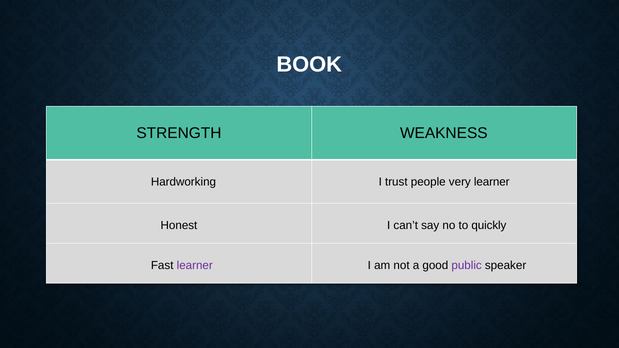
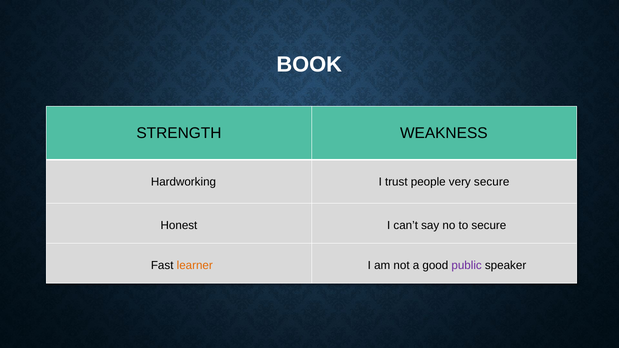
learner: learner -> secure (492, 182)
to quickly: quickly -> secure (489, 226)
learner colour: purple -> orange (195, 265)
